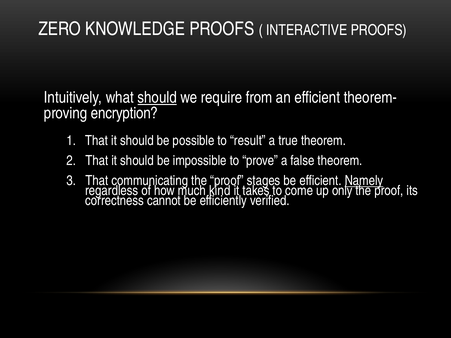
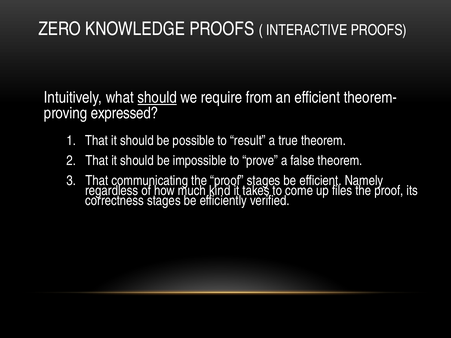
encryption: encryption -> expressed (124, 113)
Namely underline: present -> none (364, 181)
only: only -> files (342, 191)
correctness cannot: cannot -> stages (164, 201)
